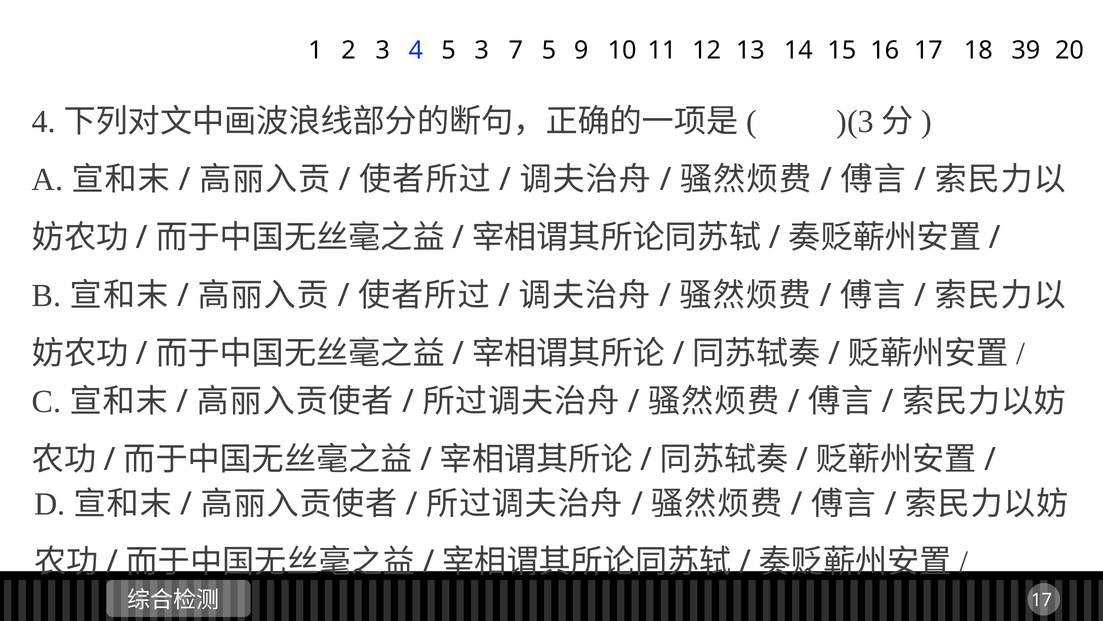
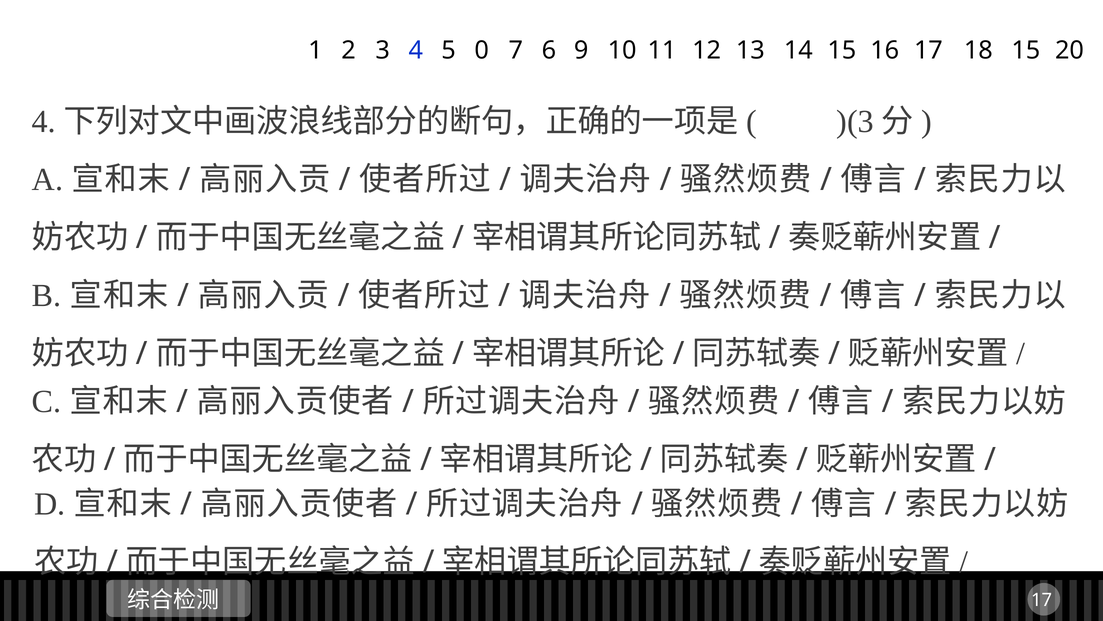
5 3: 3 -> 0 (482, 50)
7 5: 5 -> 6 (549, 50)
18 39: 39 -> 15 (1026, 50)
